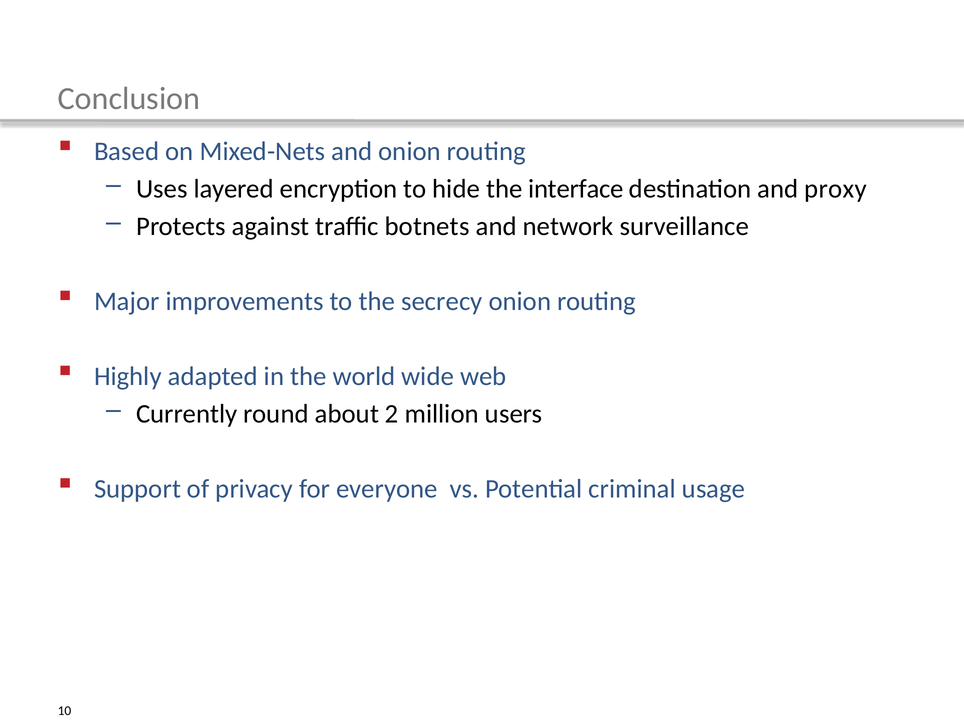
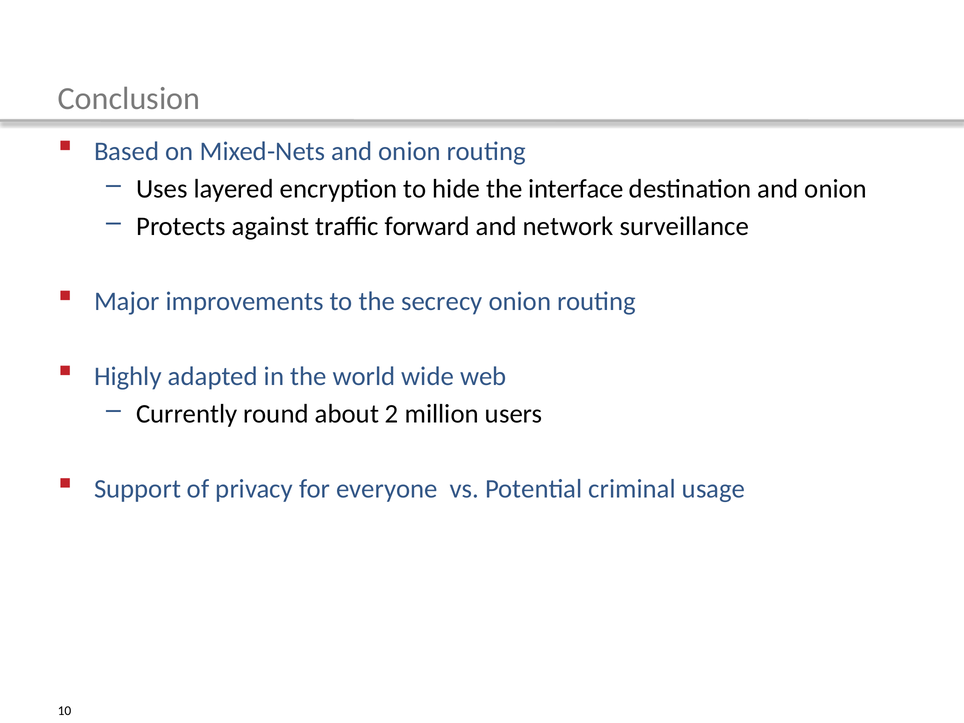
destination and proxy: proxy -> onion (836, 189)
botnets: botnets -> forward (427, 226)
